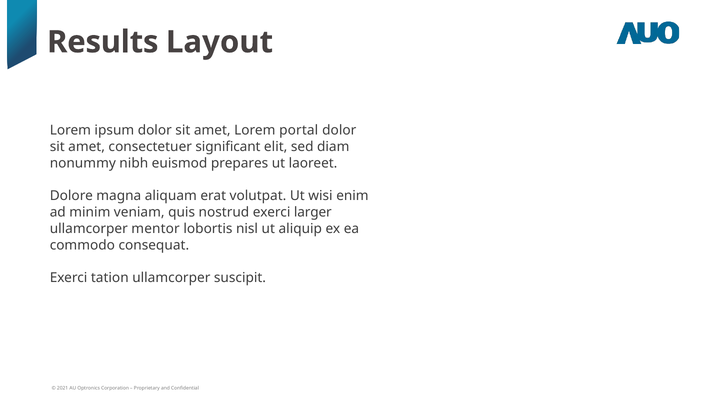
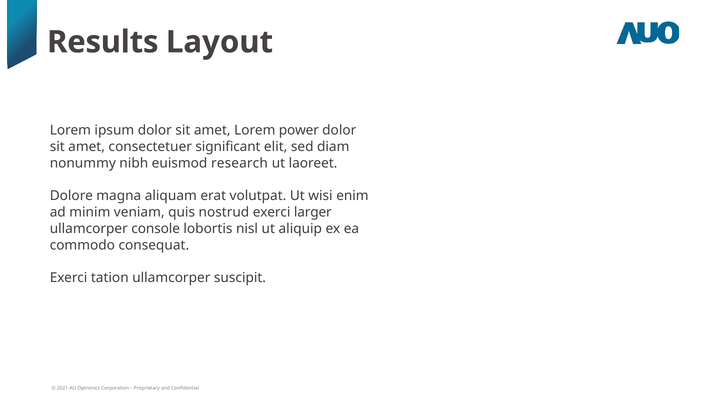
portal: portal -> power (299, 130)
prepares: prepares -> research (239, 163)
mentor: mentor -> console (156, 229)
